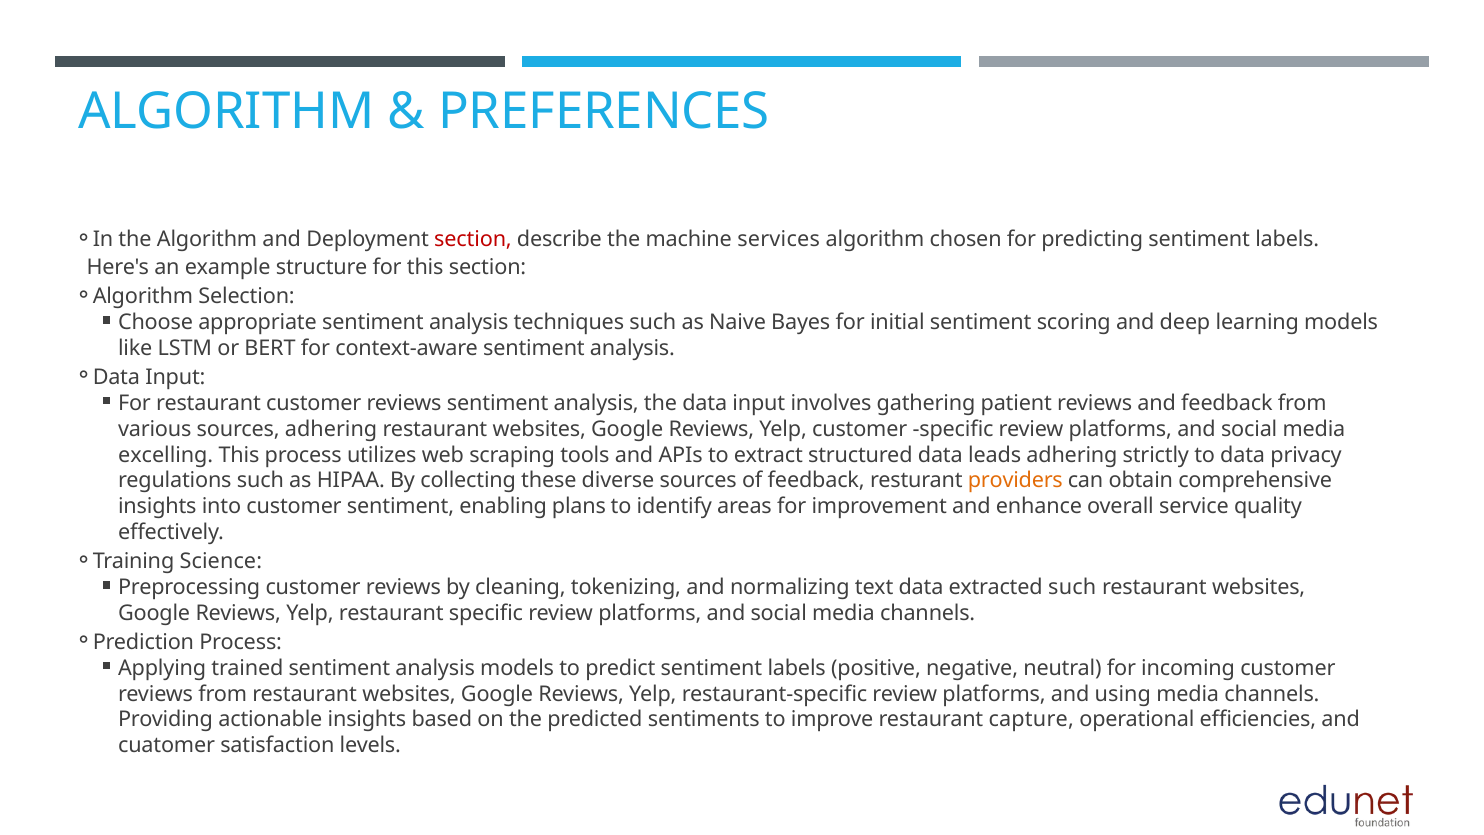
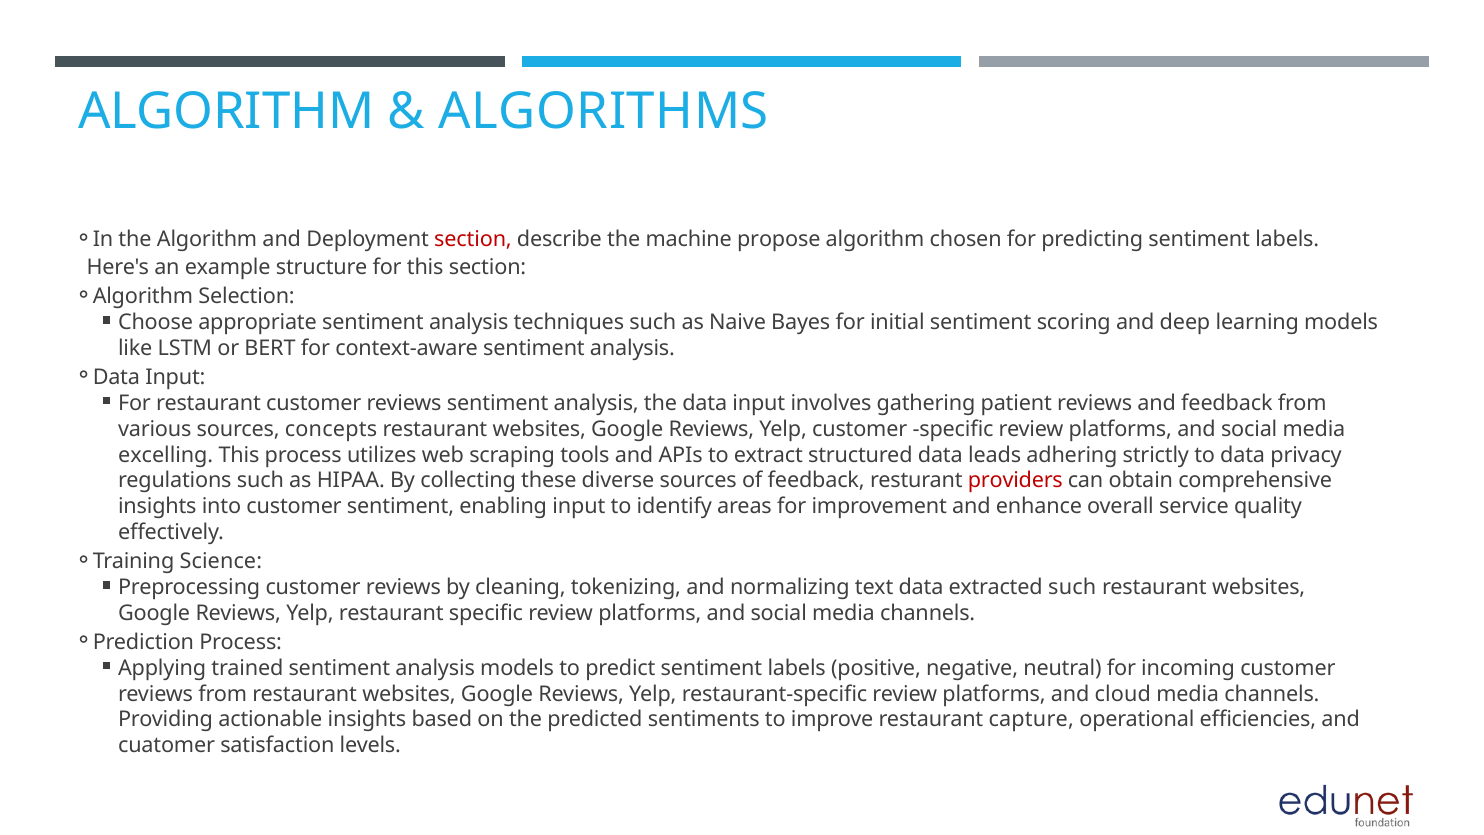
PREFERENCES: PREFERENCES -> ALGORITHMS (604, 111)
services: services -> propose (779, 239)
sources adhering: adhering -> concepts (331, 429)
providers colour: orange -> red (1015, 481)
enabling plans: plans -> input (579, 507)
using: using -> cloud (1123, 694)
